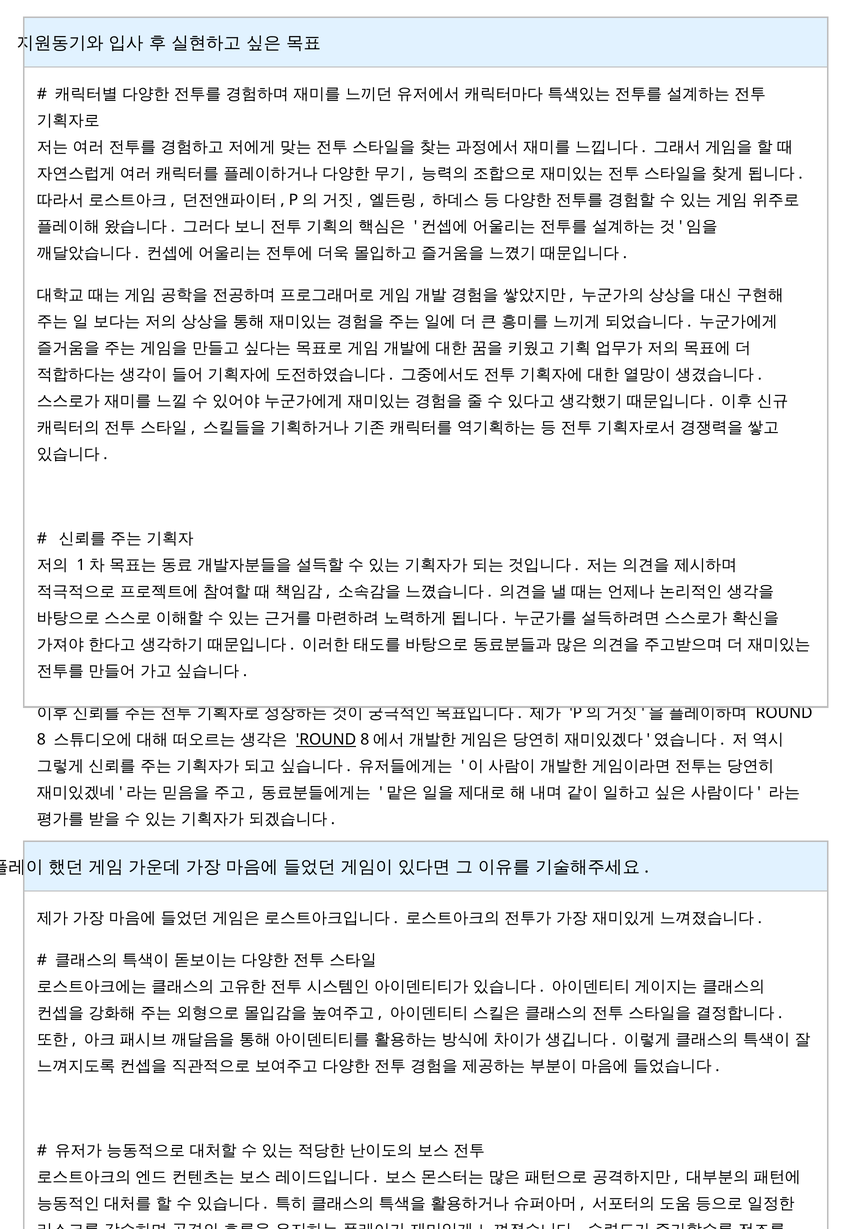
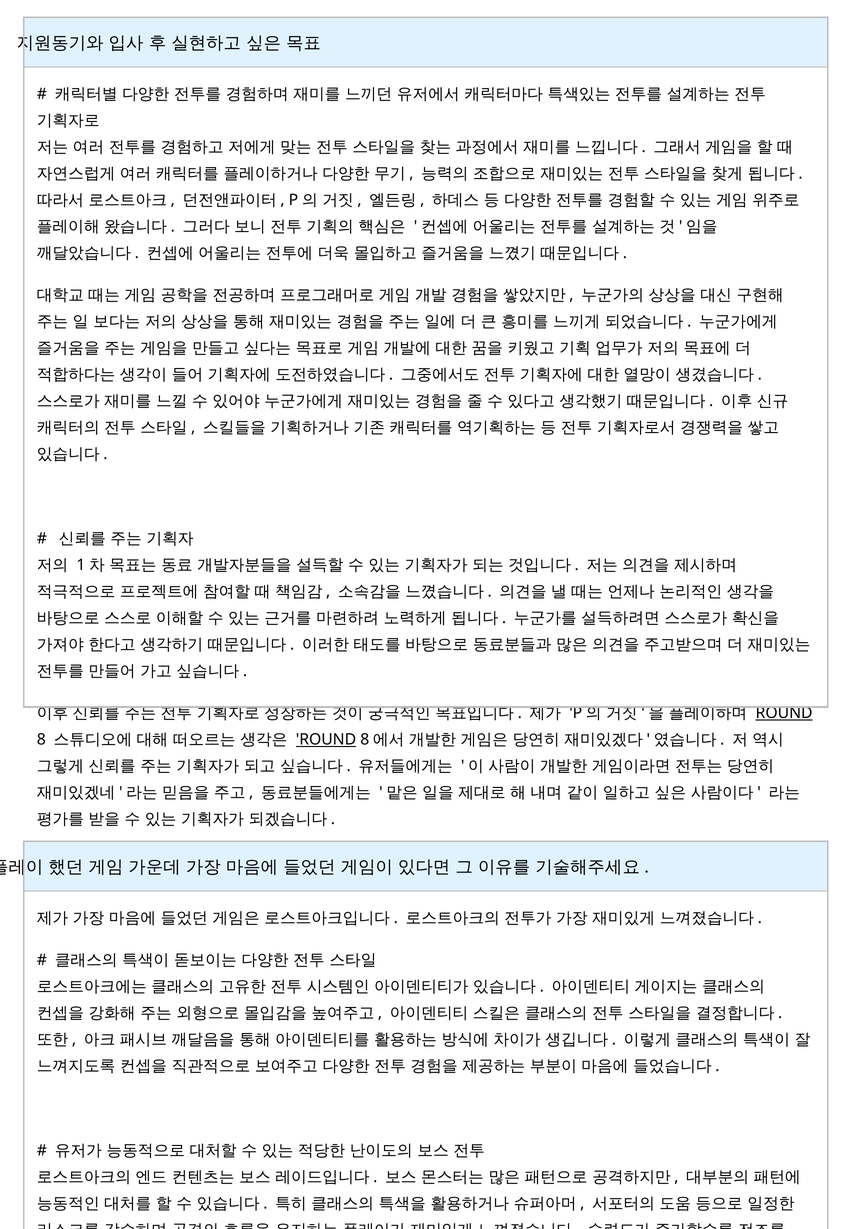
ROUND underline: none -> present (784, 713)
